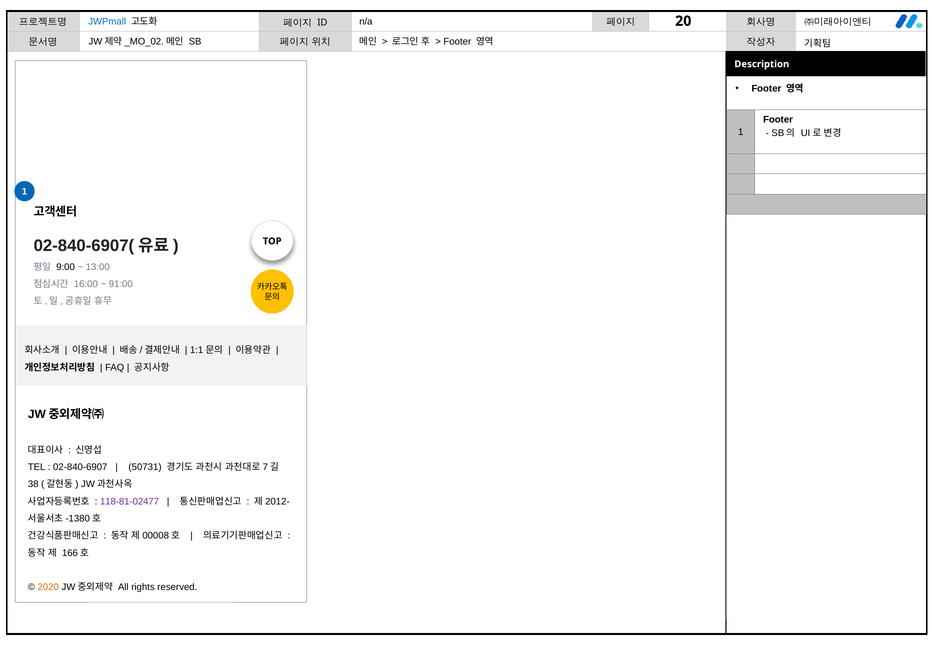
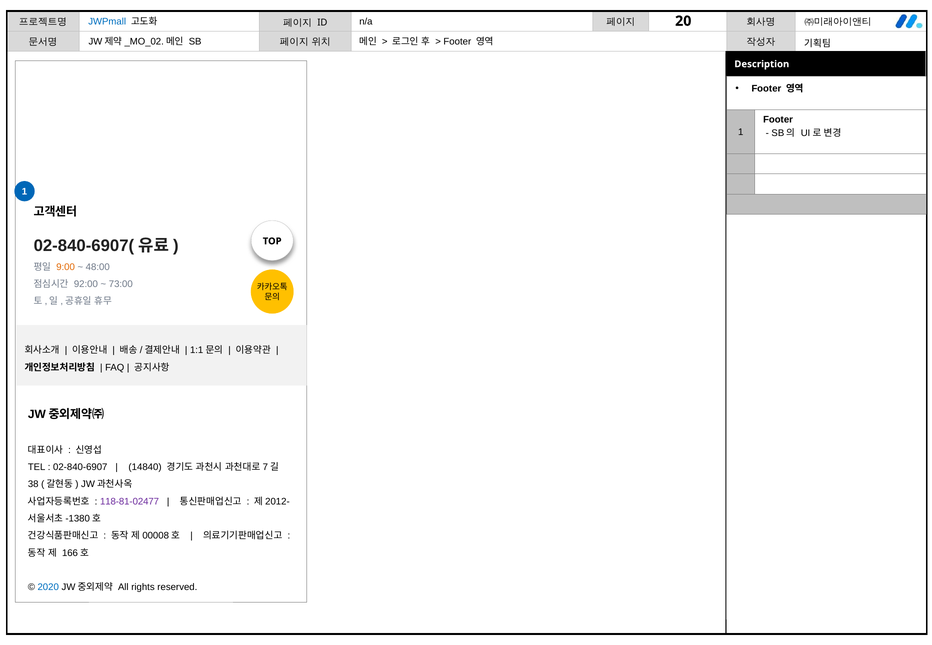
9:00 colour: black -> orange (66, 267)
13:00: 13:00 -> 48:00 (98, 267)
16:00: 16:00 -> 92:00 (86, 284)
91:00: 91:00 -> 73:00 (121, 284)
50731: 50731 -> 14840 (145, 467)
2020 colour: orange -> blue (48, 587)
